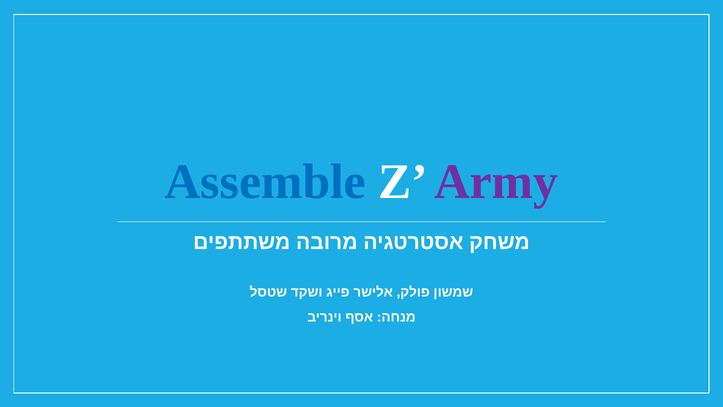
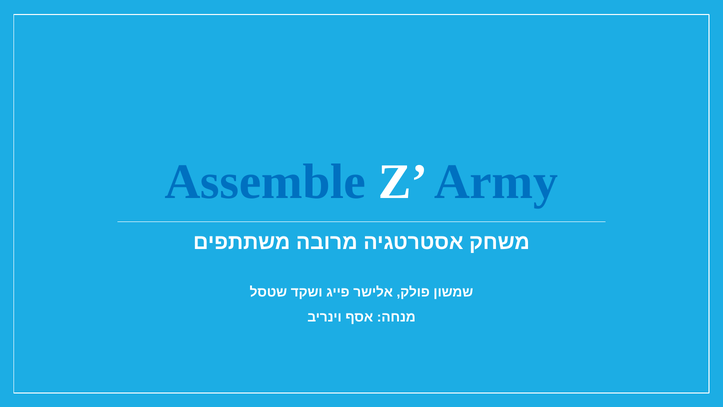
Army colour: purple -> blue (496, 182)
